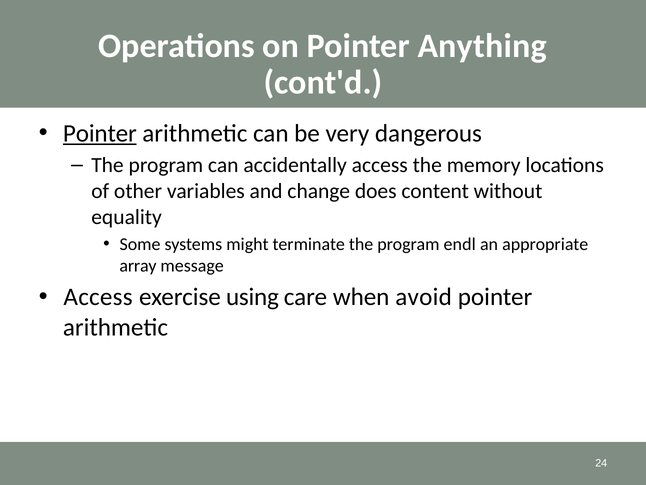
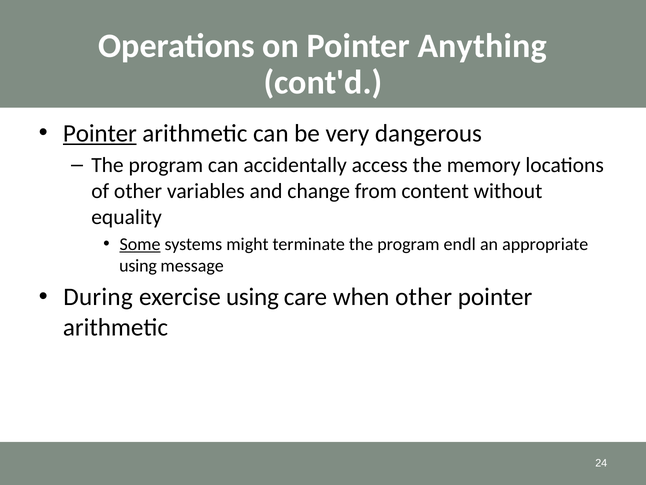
does: does -> from (376, 191)
Some underline: none -> present (140, 244)
array: array -> using (138, 265)
Access: Access -> During (98, 297)
when avoid: avoid -> other (424, 297)
